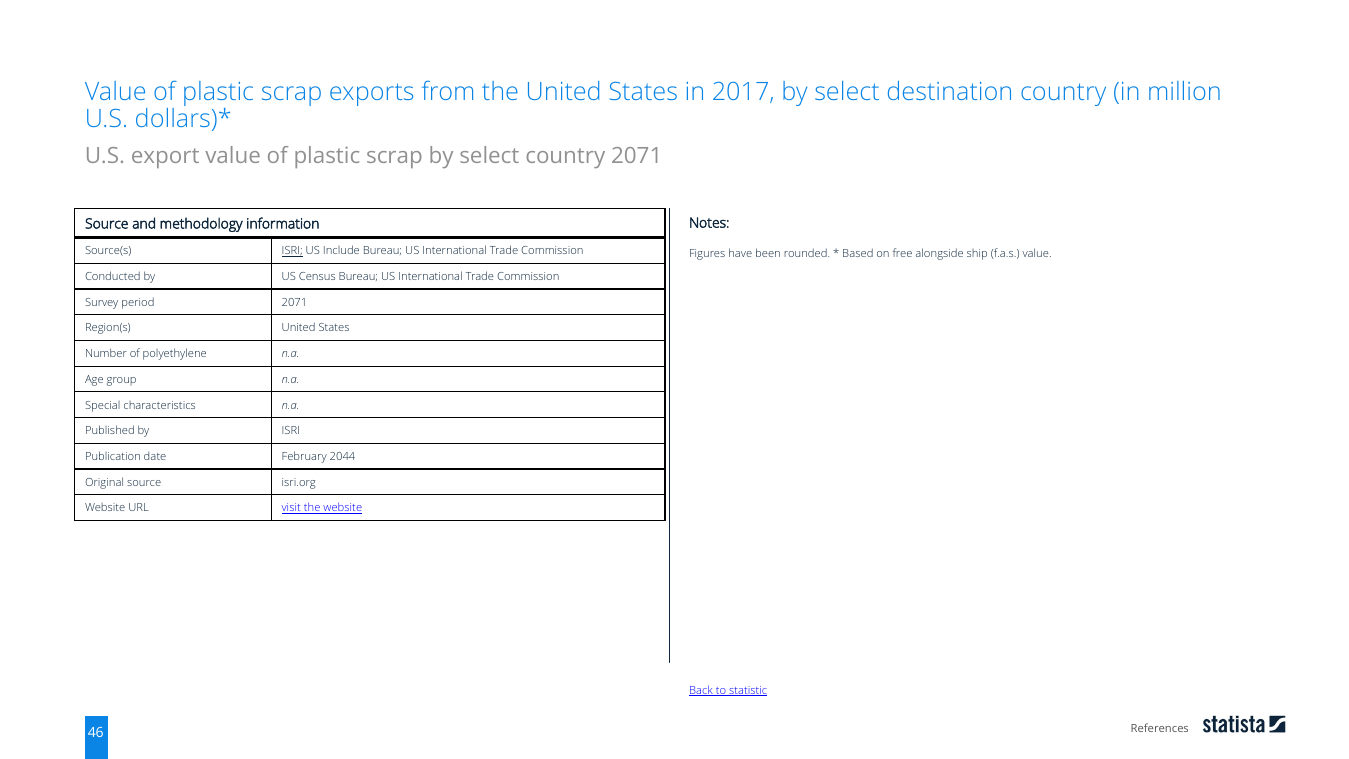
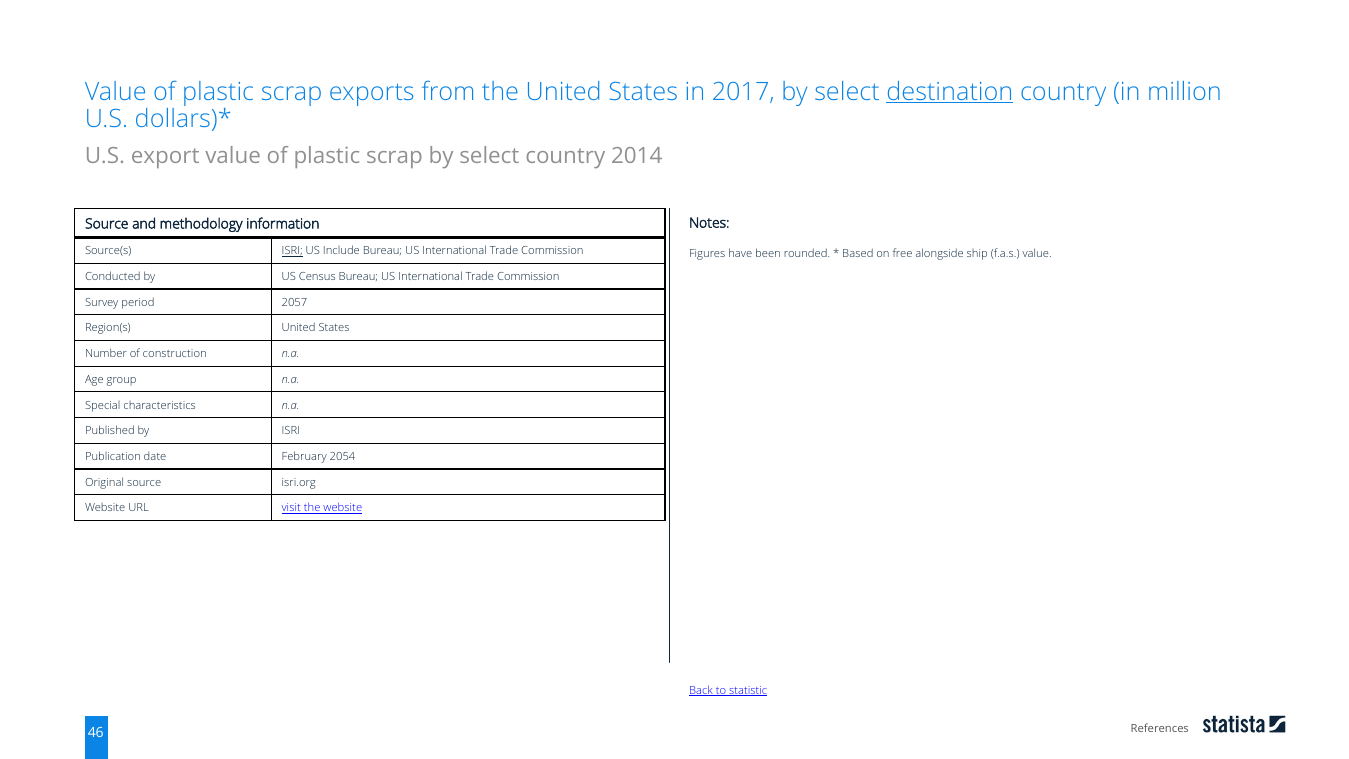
destination underline: none -> present (950, 92)
country 2071: 2071 -> 2014 (637, 156)
period 2071: 2071 -> 2057 (294, 302)
polyethylene: polyethylene -> construction (175, 354)
2044: 2044 -> 2054 (343, 457)
